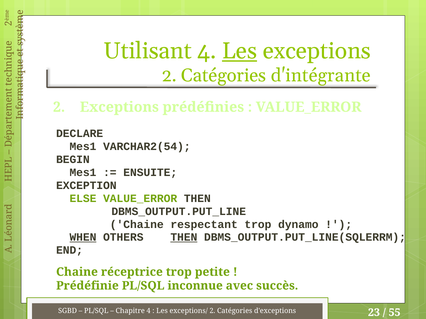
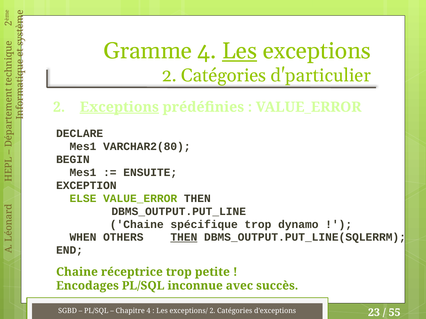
Utilisant: Utilisant -> Gramme (148, 51)
d'intégrante: d'intégrante -> d'particulier (321, 76)
Exceptions underline: none -> present (119, 107)
VARCHAR2(54: VARCHAR2(54 -> VARCHAR2(80 (147, 147)
respectant: respectant -> spécifique (204, 225)
WHEN underline: present -> none (83, 238)
Prédéfinie: Prédéfinie -> Encodages (87, 286)
